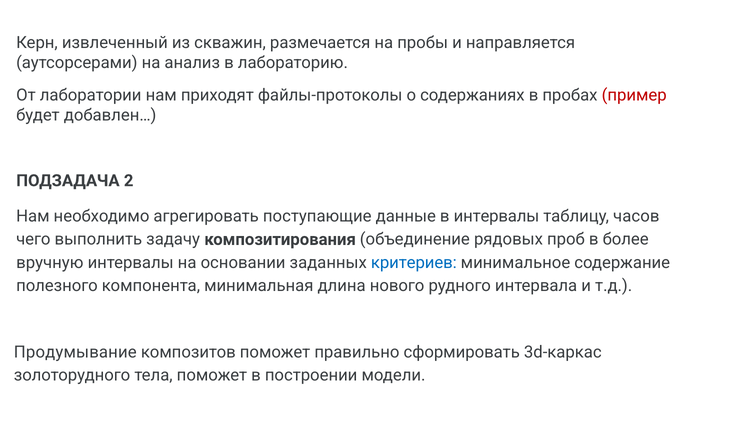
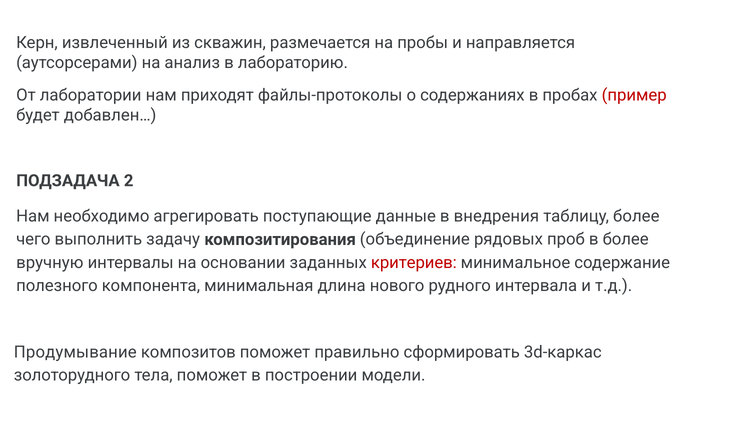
в интервалы: интервалы -> внедрения (496, 216)
таблицу часов: часов -> более (636, 216)
критериев colour: blue -> red (414, 263)
